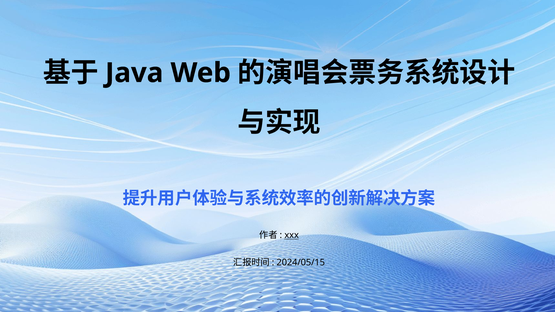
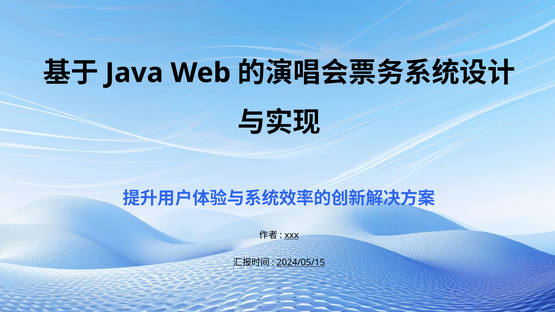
2024/05/15 underline: none -> present (301, 263)
